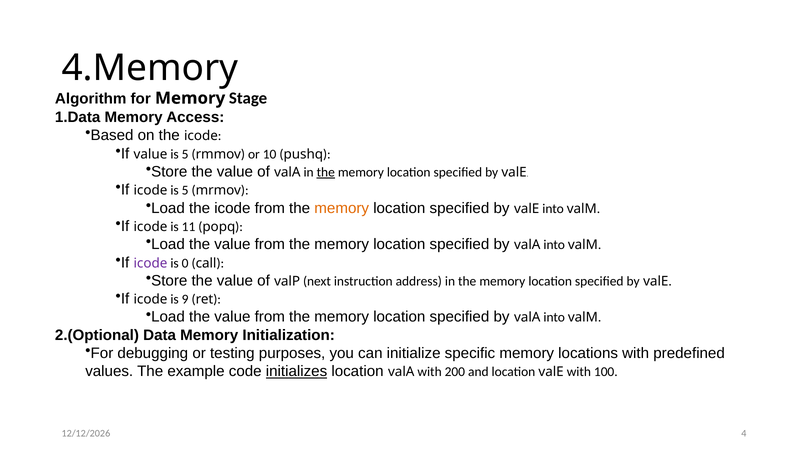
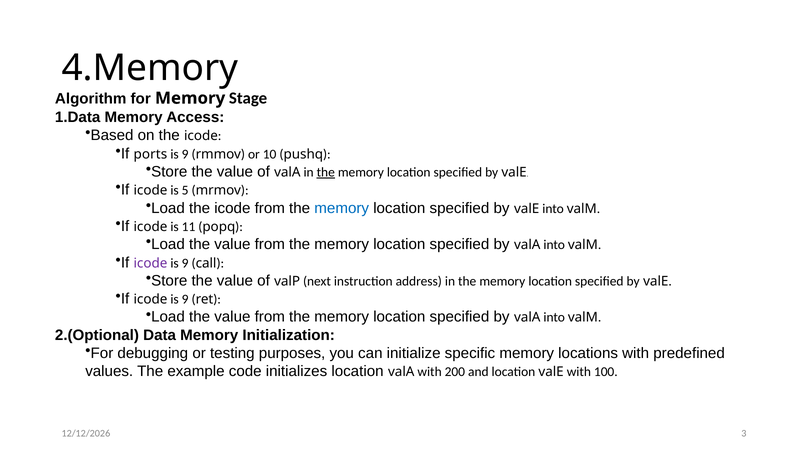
If value: value -> ports (150, 154)
5: 5 -> 9 (185, 154)
memory colour: orange -> blue (342, 208)
0: 0 -> 9 (185, 263)
initializes underline: present -> none (297, 372)
4: 4 -> 3 (744, 434)
